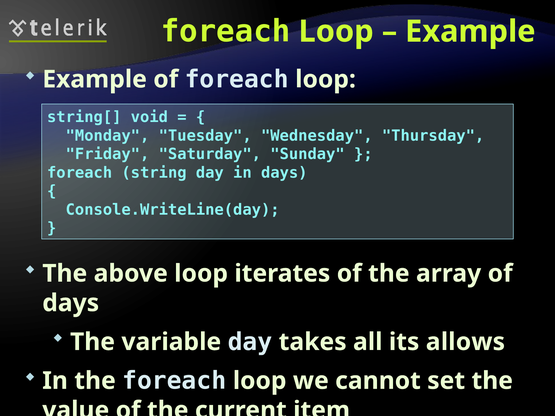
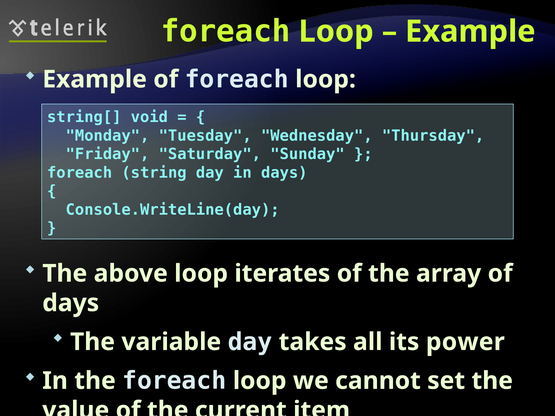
allows: allows -> power (465, 342)
